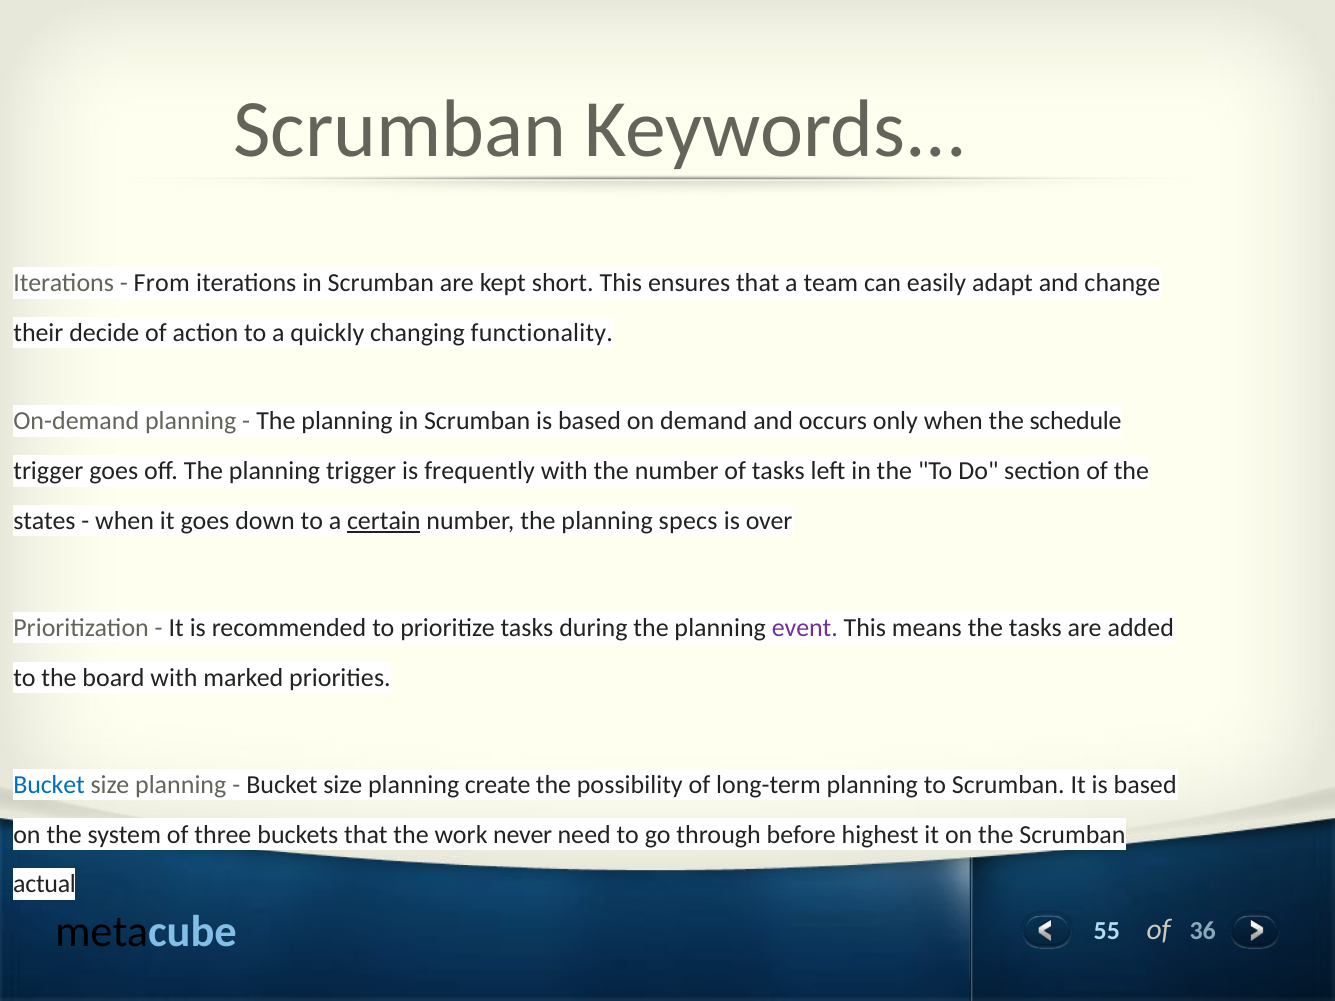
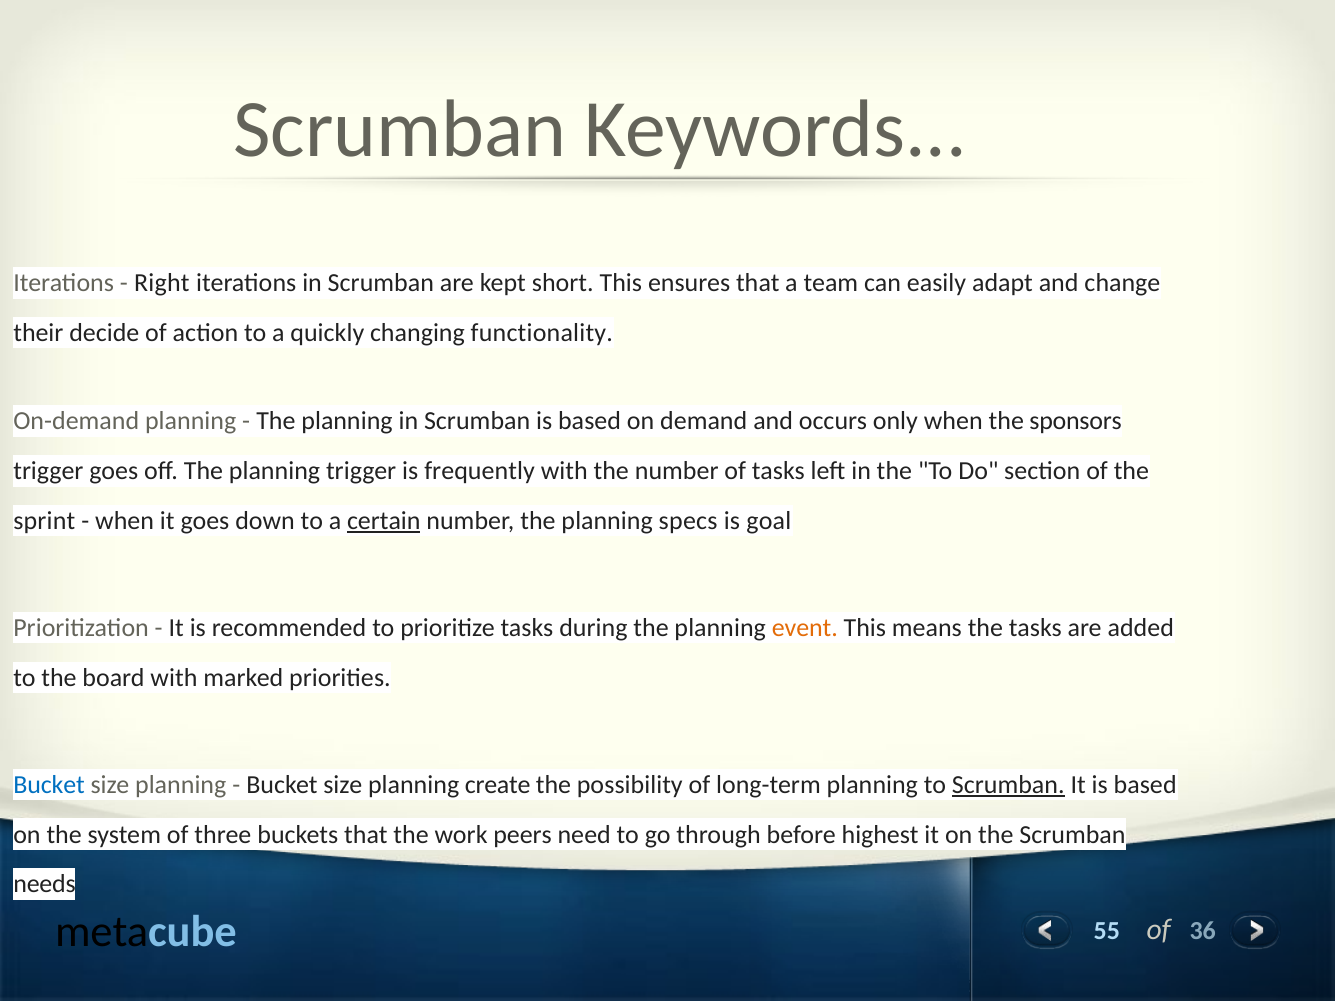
From: From -> Right (162, 283)
schedule: schedule -> sponsors (1076, 421)
states: states -> sprint (44, 521)
over: over -> goal (769, 521)
event colour: purple -> orange (805, 628)
Scrumban underline: none -> present (1008, 785)
never: never -> peers (523, 835)
actual: actual -> needs (45, 885)
